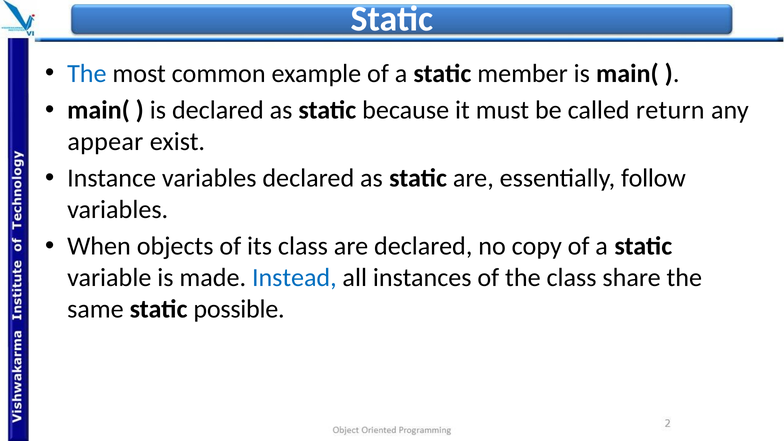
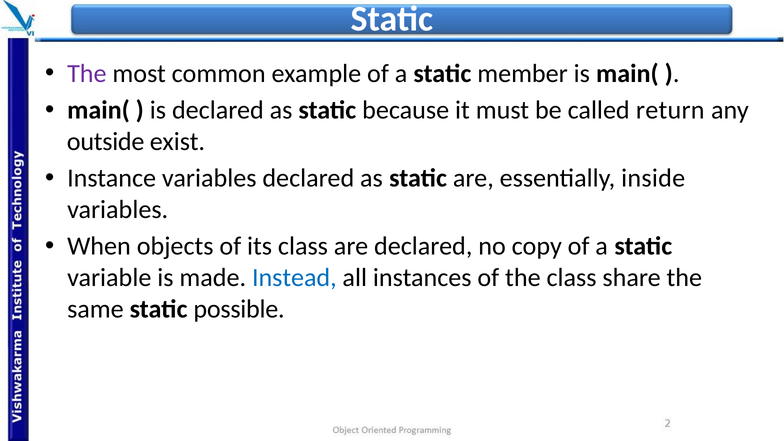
The colour: blue -> purple (87, 74)
appear: appear -> outside (106, 142)
follow: follow -> inside (653, 178)
